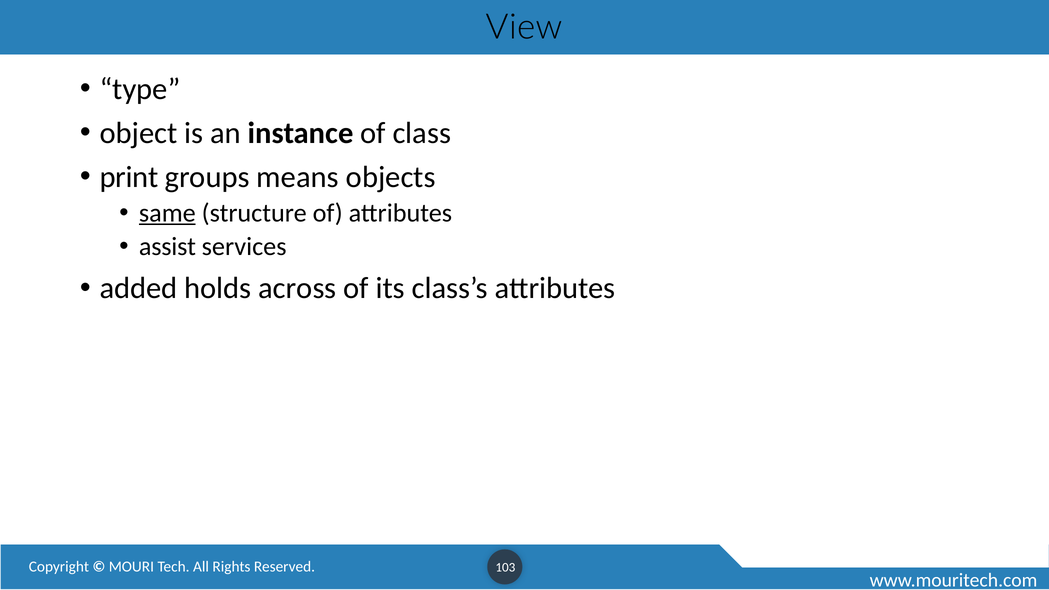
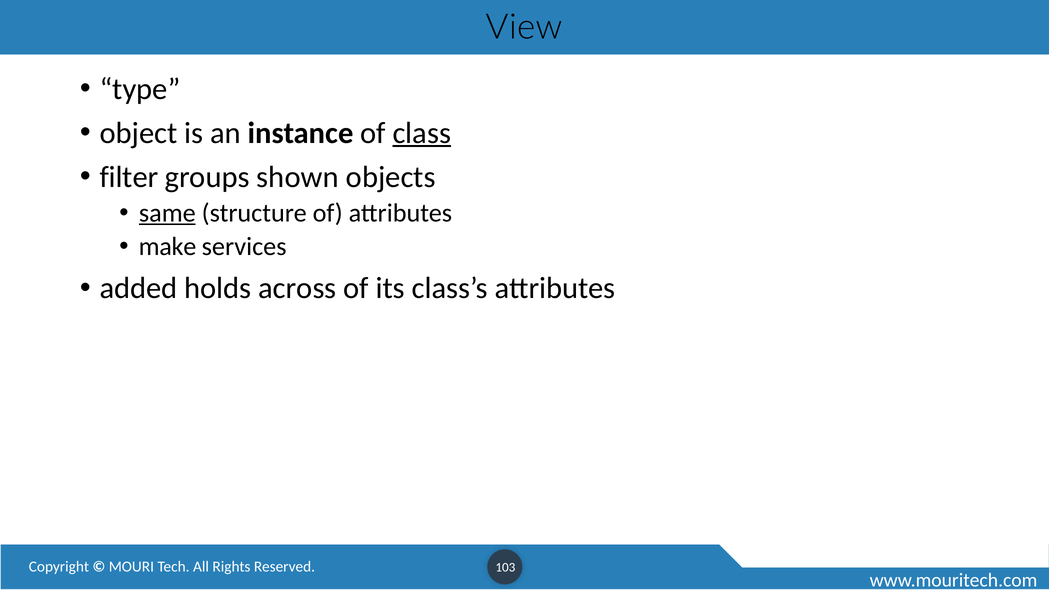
class underline: none -> present (422, 133)
print: print -> filter (129, 177)
means: means -> shown (298, 177)
assist: assist -> make (167, 247)
